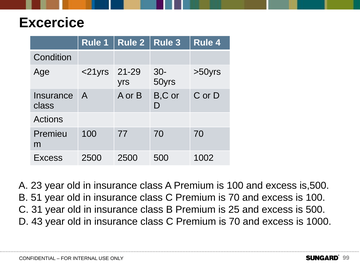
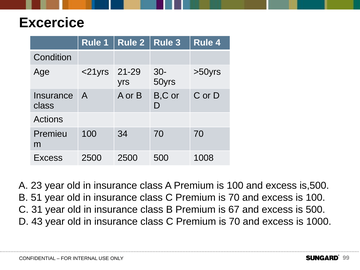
77: 77 -> 34 (123, 134)
1002: 1002 -> 1008 (204, 158)
25: 25 -> 67 (234, 209)
